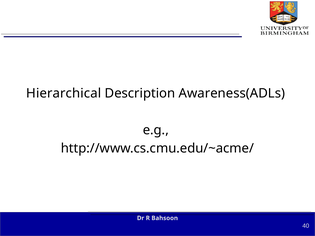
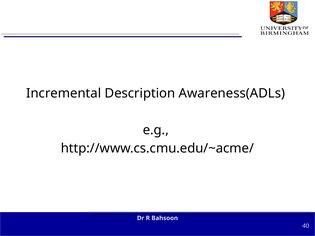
Hierarchical: Hierarchical -> Incremental (64, 93)
